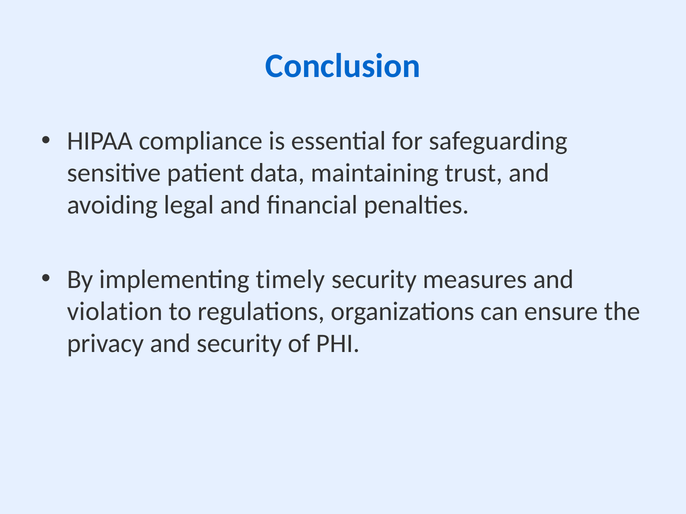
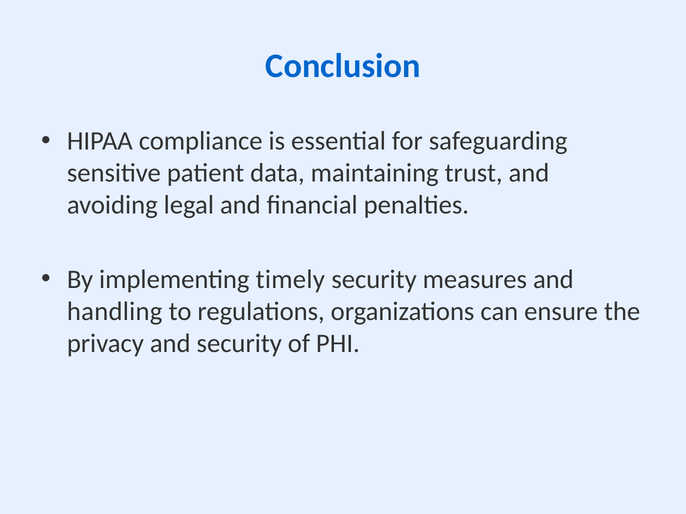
violation: violation -> handling (115, 312)
